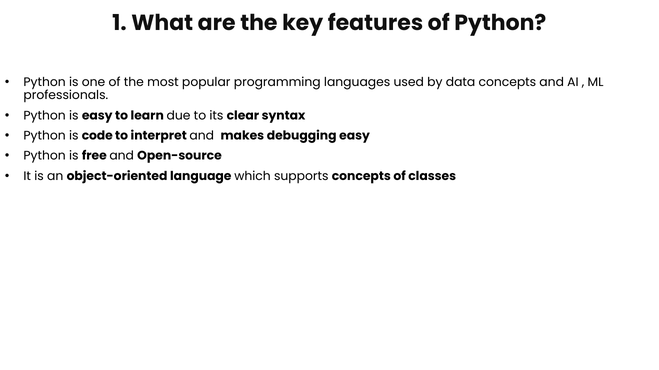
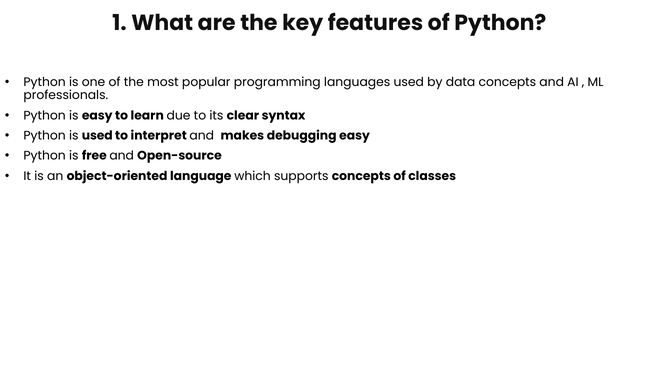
is code: code -> used (97, 136)
